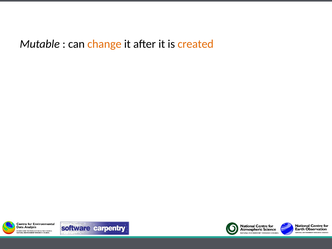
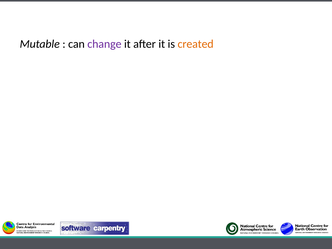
change colour: orange -> purple (104, 44)
